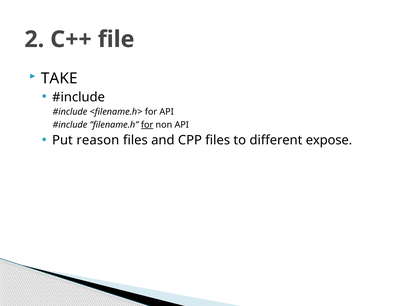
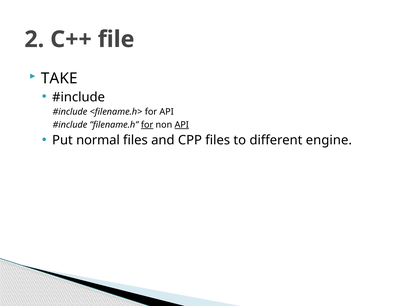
API underline: none -> present (182, 125)
reason: reason -> normal (98, 140)
expose: expose -> engine (329, 140)
